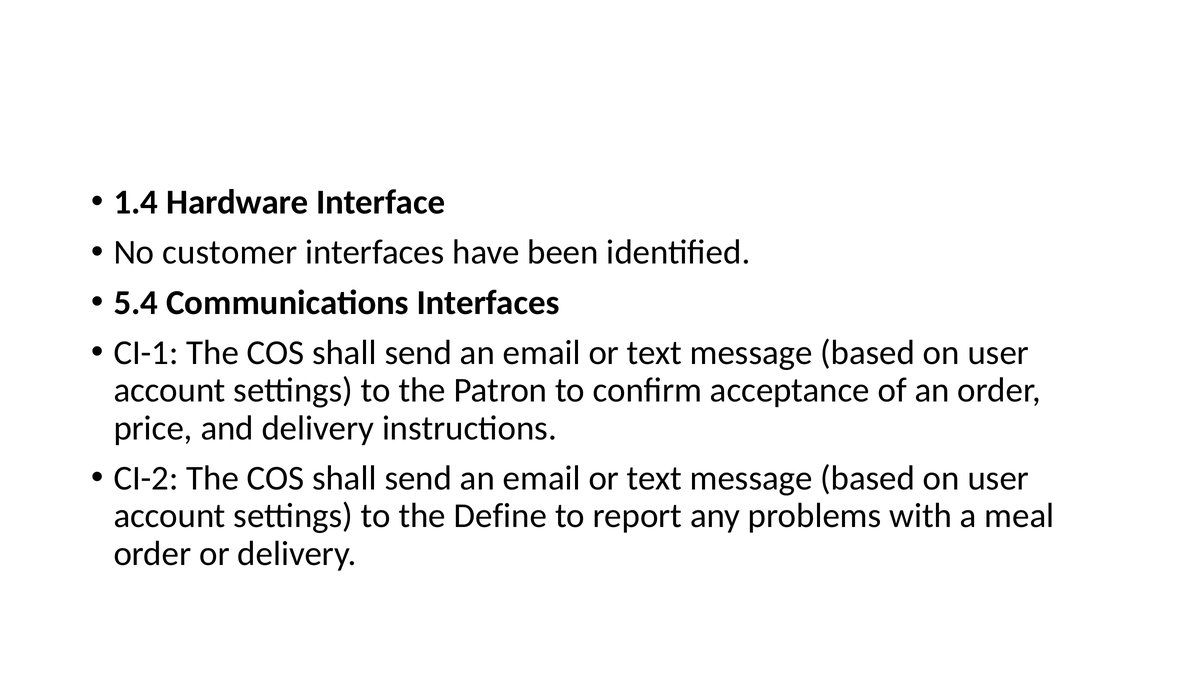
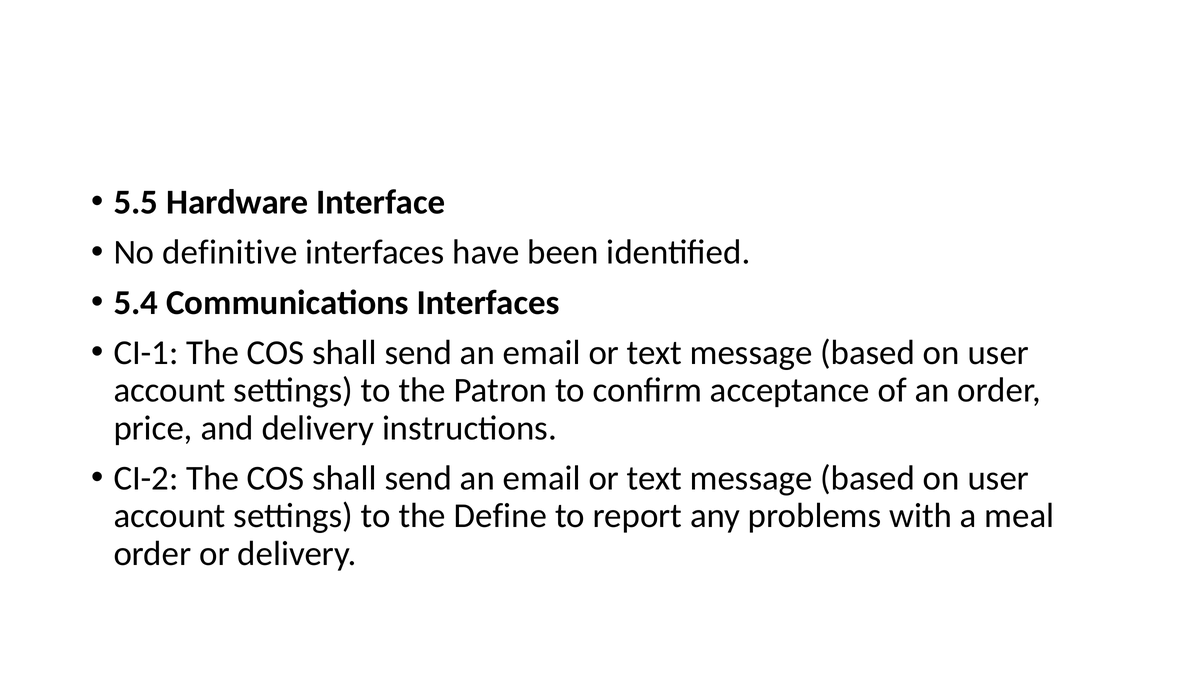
1.4: 1.4 -> 5.5 (136, 202)
customer: customer -> definitive (230, 252)
